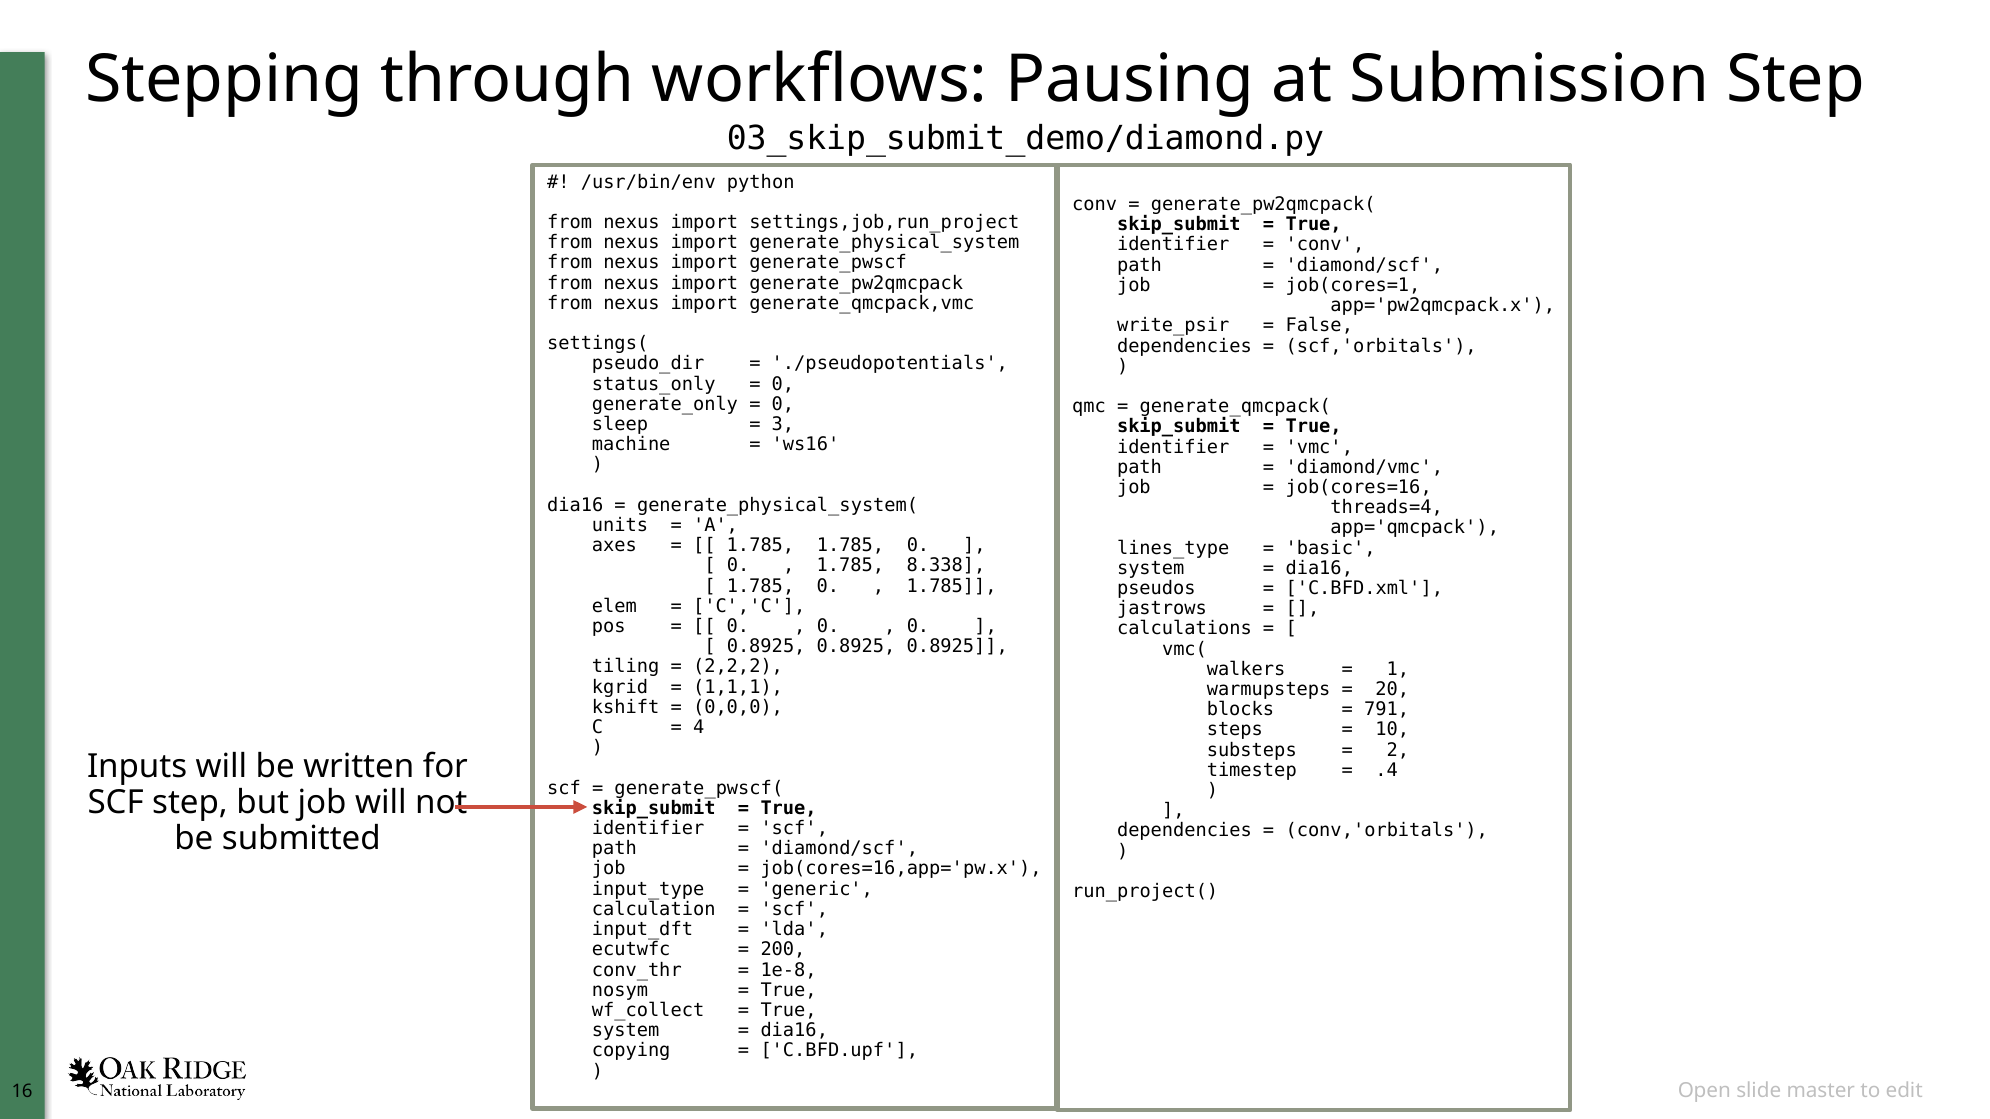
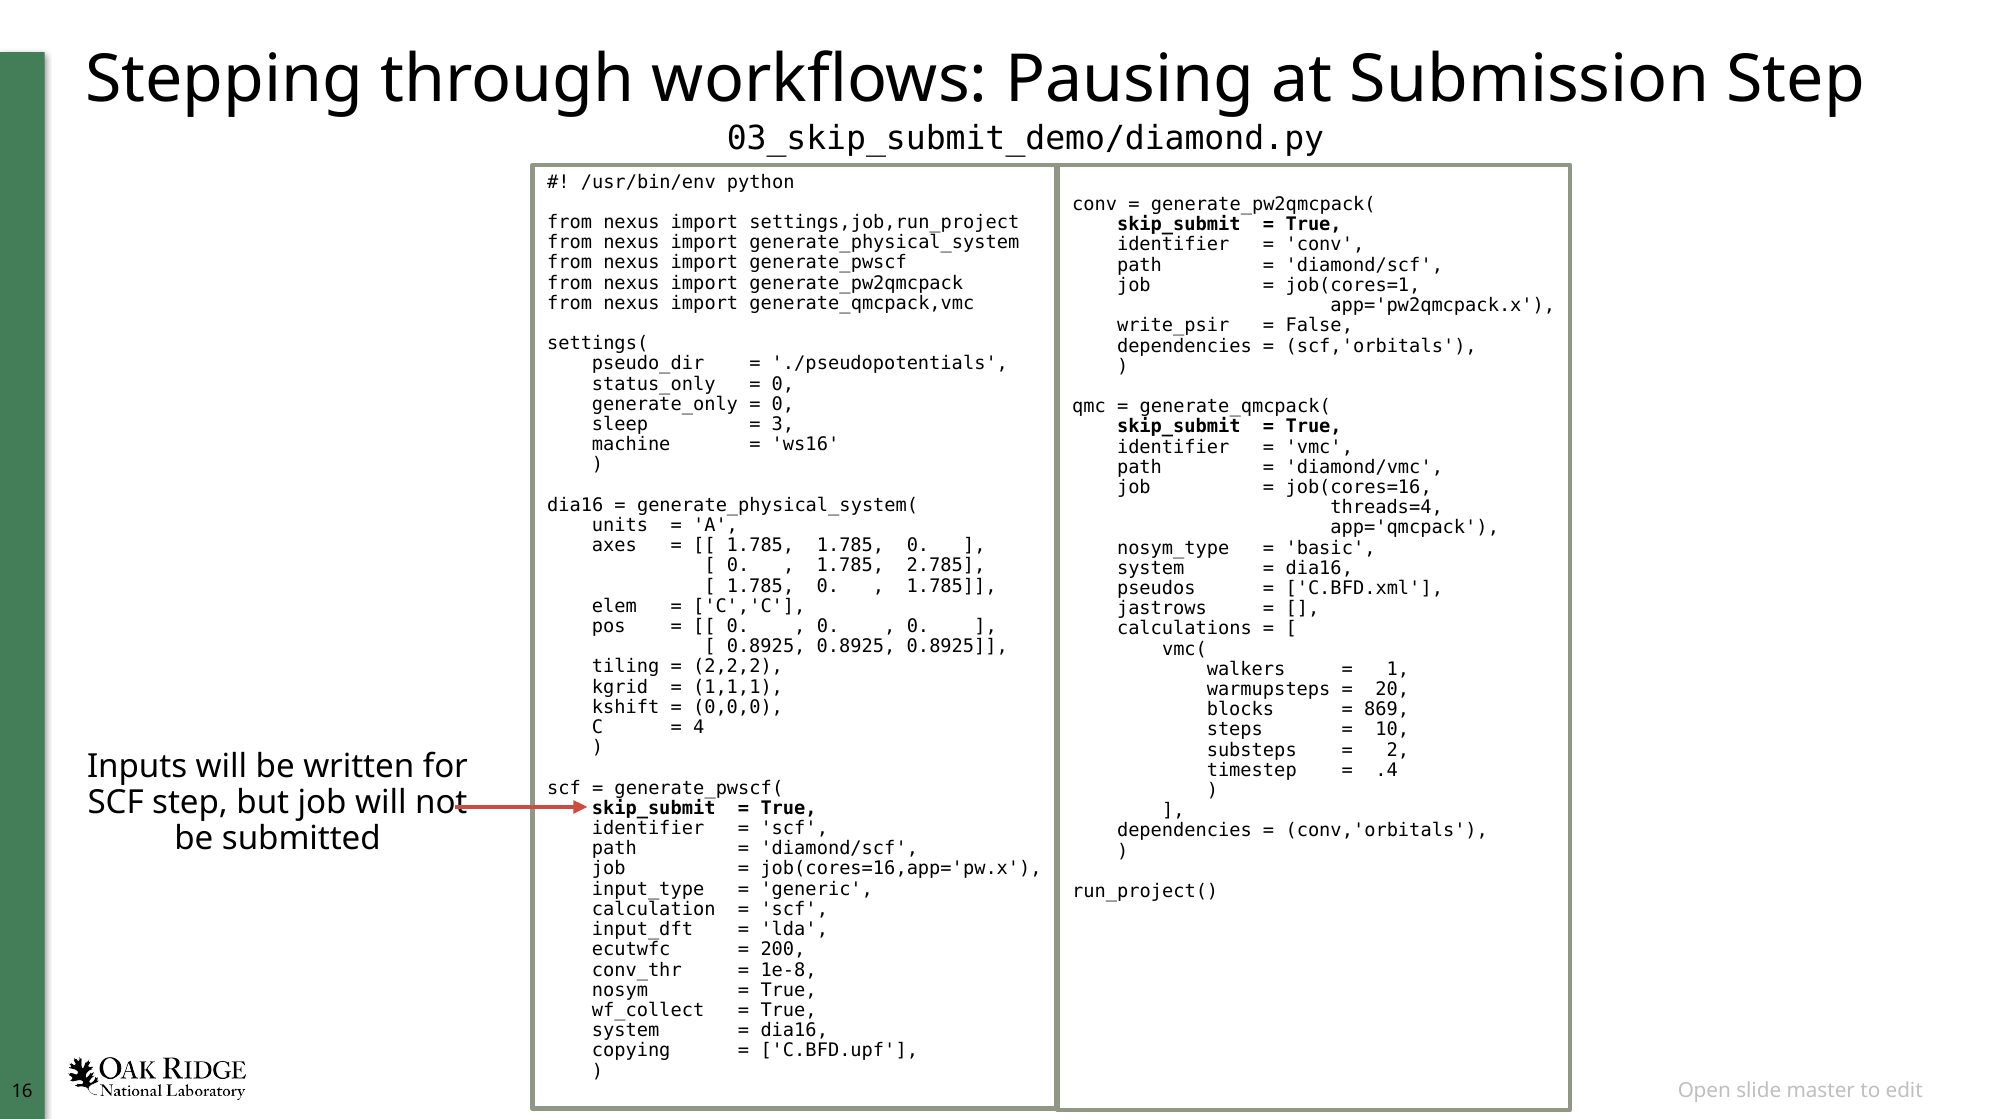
lines_type: lines_type -> nosym_type (1173, 548)
8.338: 8.338 -> 2.785 (946, 566)
791: 791 -> 869 (1387, 710)
